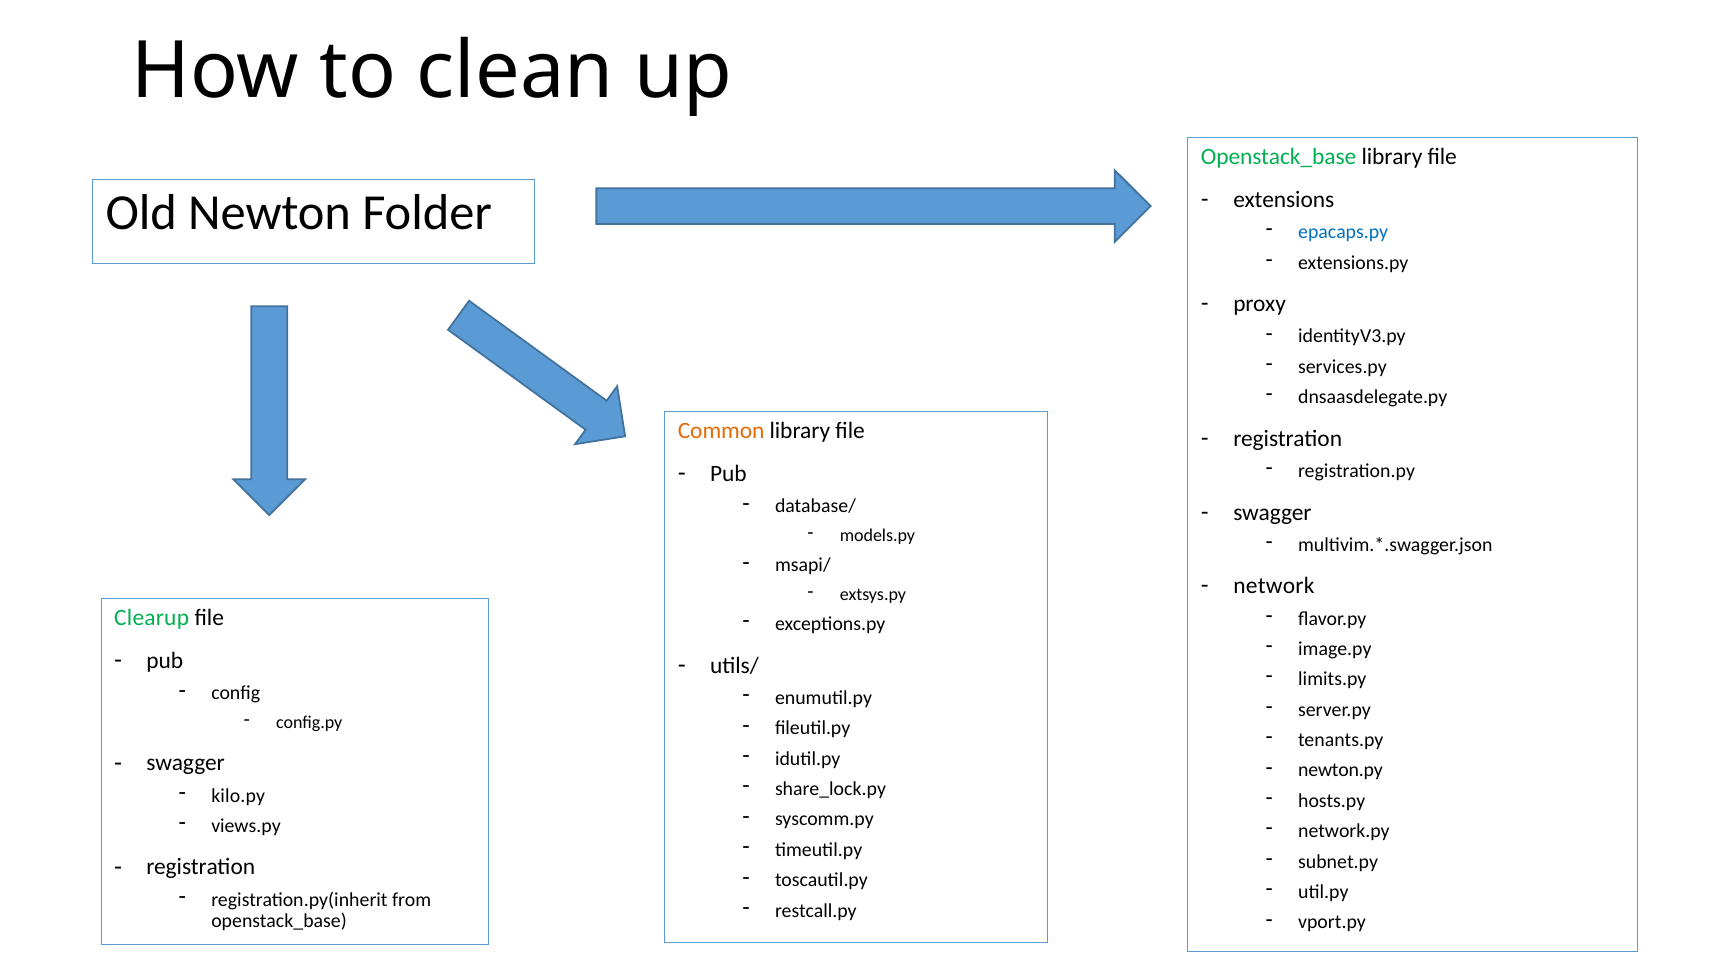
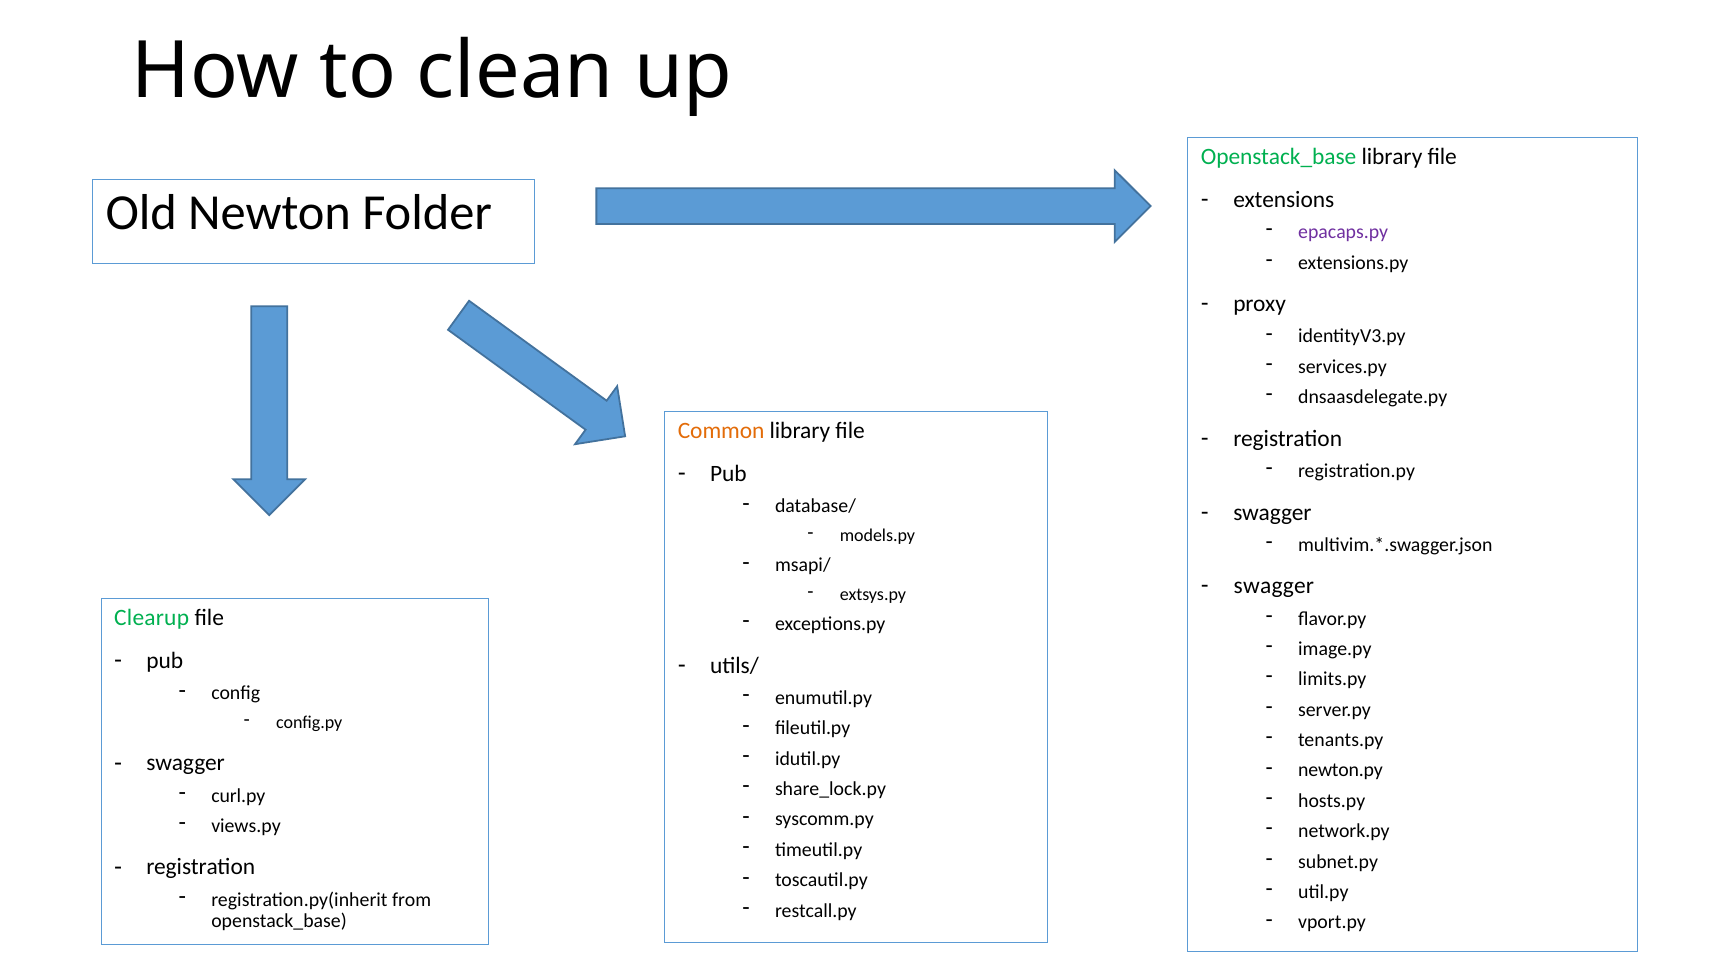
epacaps.py colour: blue -> purple (1343, 232)
network: network -> swagger (1274, 586)
kilo.py: kilo.py -> curl.py (238, 796)
